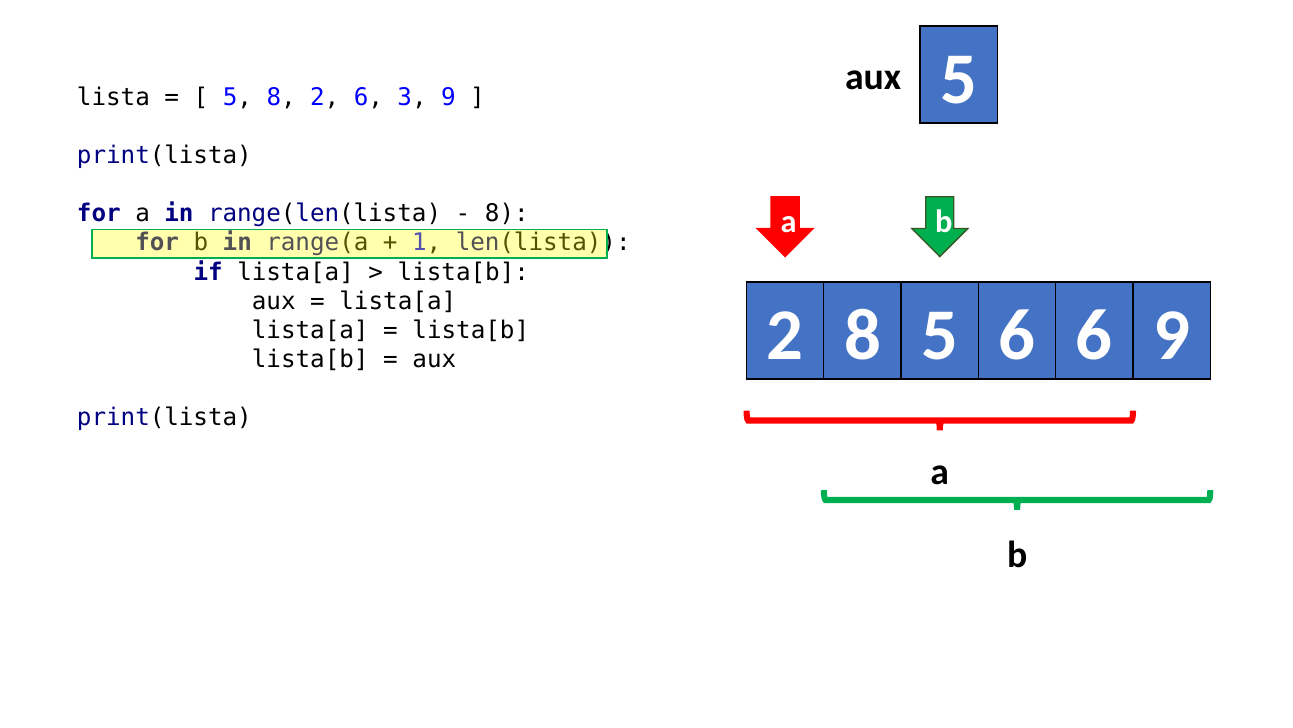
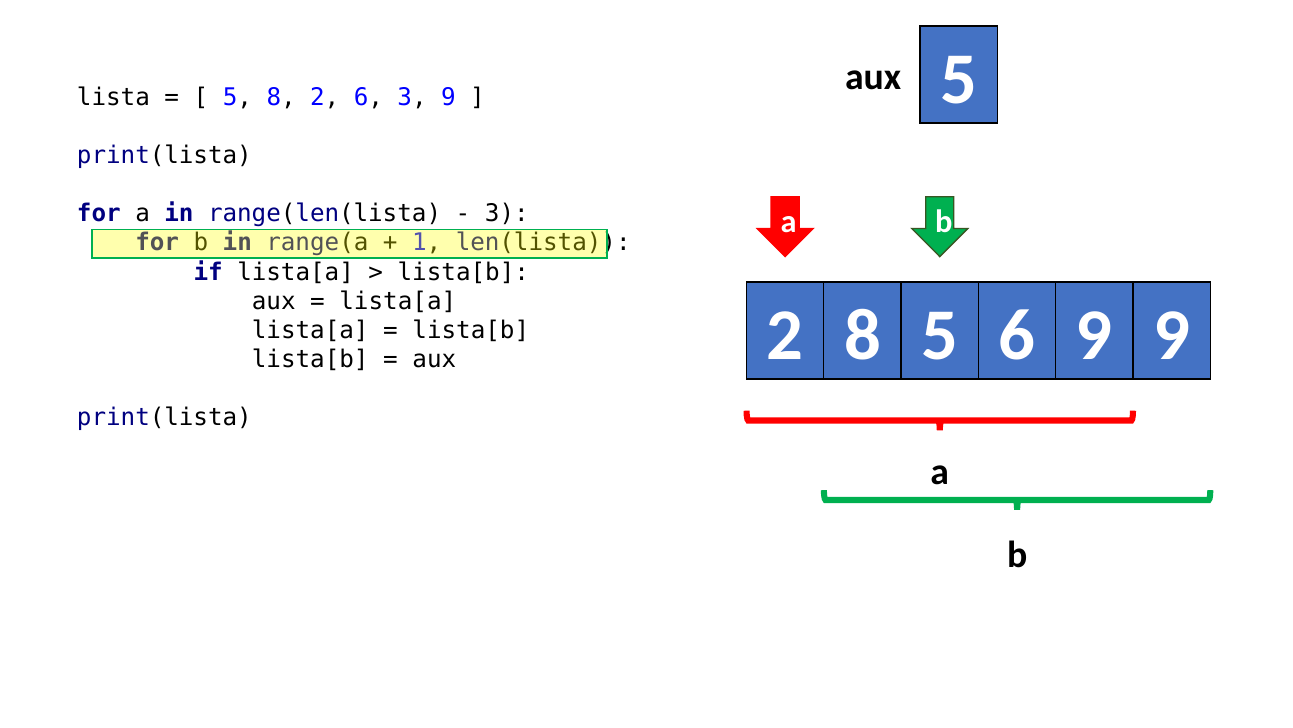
8: 8 -> 3 (507, 214)
6 6: 6 -> 9 (1094, 335)
